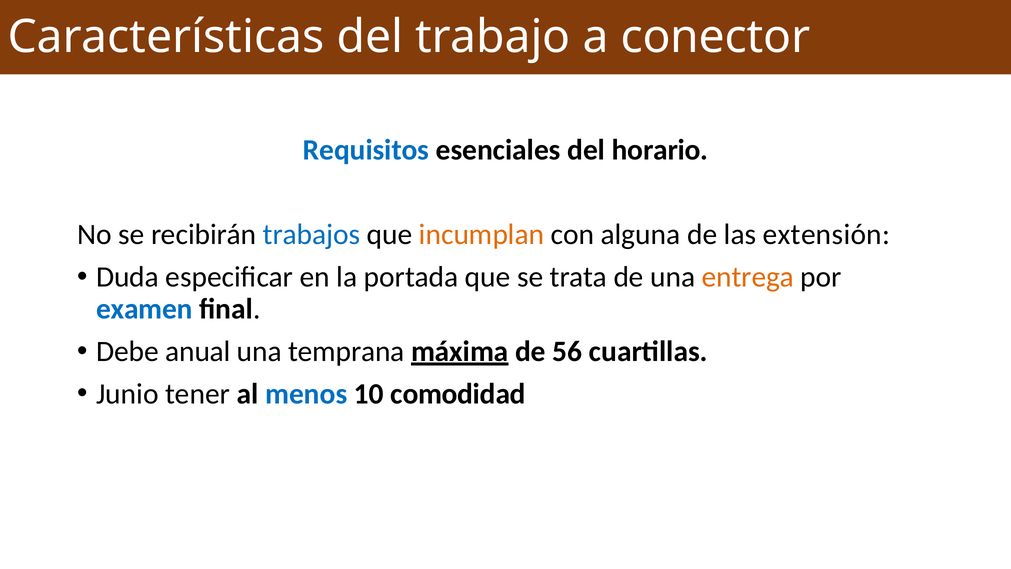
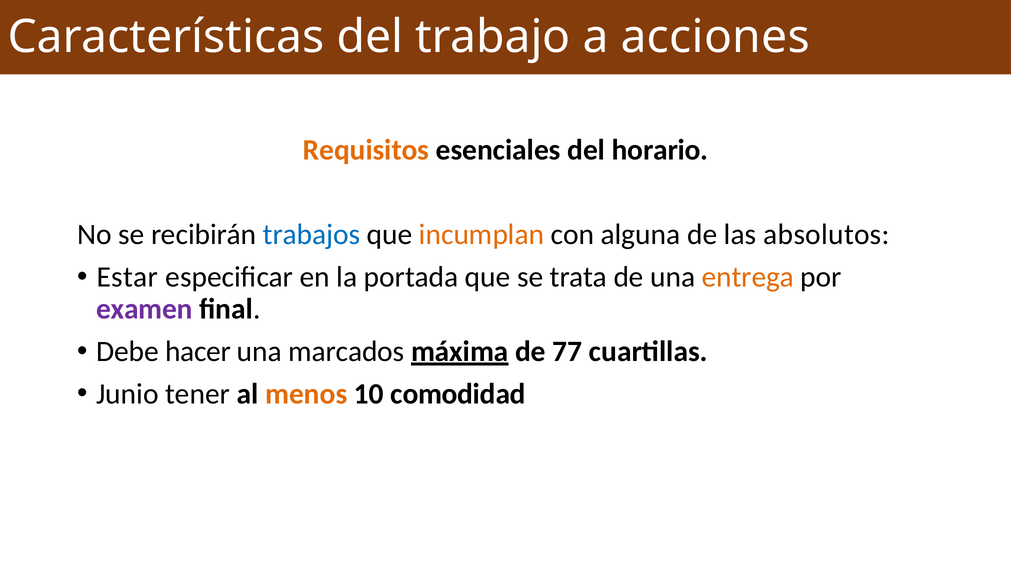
conector: conector -> acciones (715, 37)
Requisitos colour: blue -> orange (366, 150)
extensión: extensión -> absolutos (827, 235)
Duda: Duda -> Estar (127, 277)
examen colour: blue -> purple (144, 309)
anual: anual -> hacer (198, 351)
temprana: temprana -> marcados (346, 351)
56: 56 -> 77 (567, 351)
menos colour: blue -> orange (306, 394)
